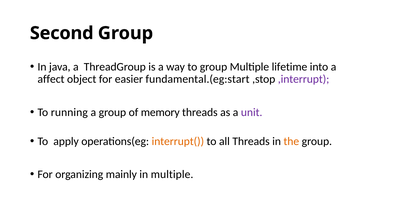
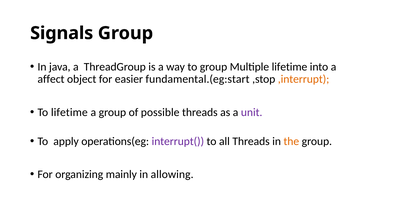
Second: Second -> Signals (62, 33)
,interrupt colour: purple -> orange (304, 79)
To running: running -> lifetime (69, 112)
memory: memory -> possible (160, 112)
interrupt( colour: orange -> purple (178, 141)
in multiple: multiple -> allowing (172, 174)
